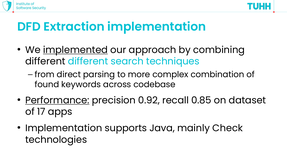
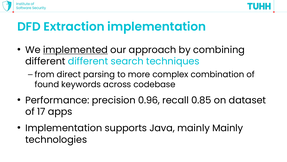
Performance underline: present -> none (57, 100)
0.92: 0.92 -> 0.96 (149, 100)
mainly Check: Check -> Mainly (228, 128)
